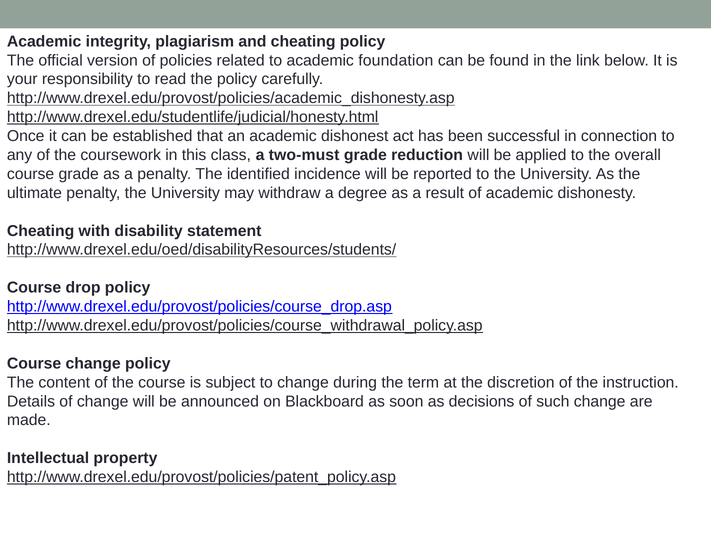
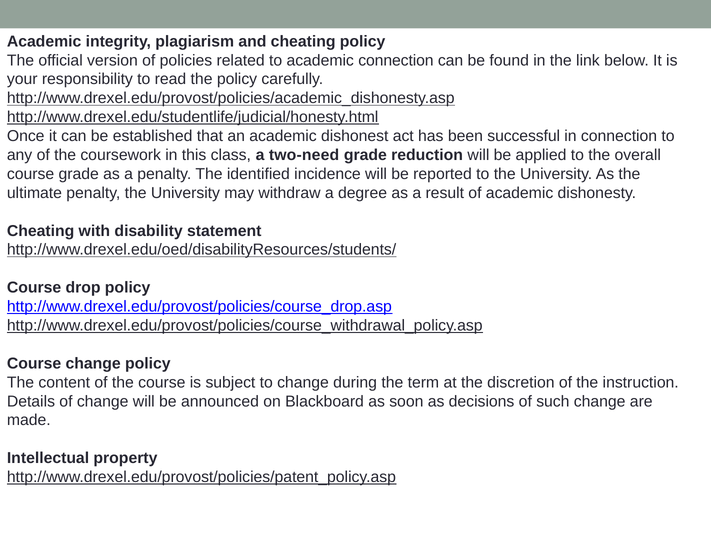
academic foundation: foundation -> connection (396, 60)
two-must: two-must -> two-need (304, 155)
